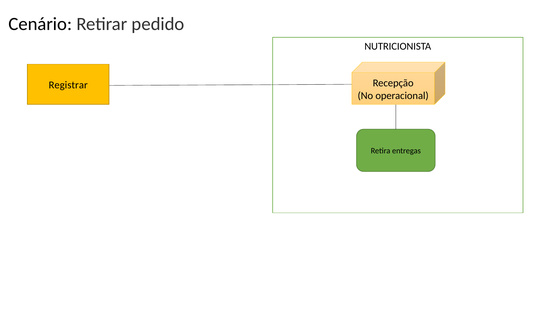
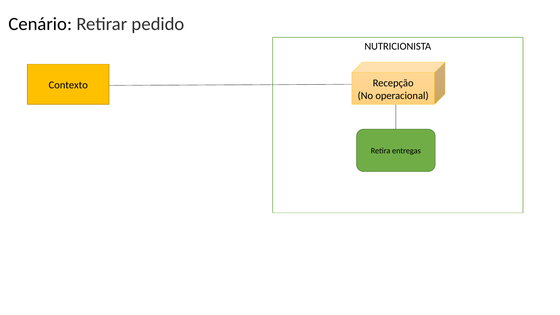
Registrar: Registrar -> Contexto (68, 85)
